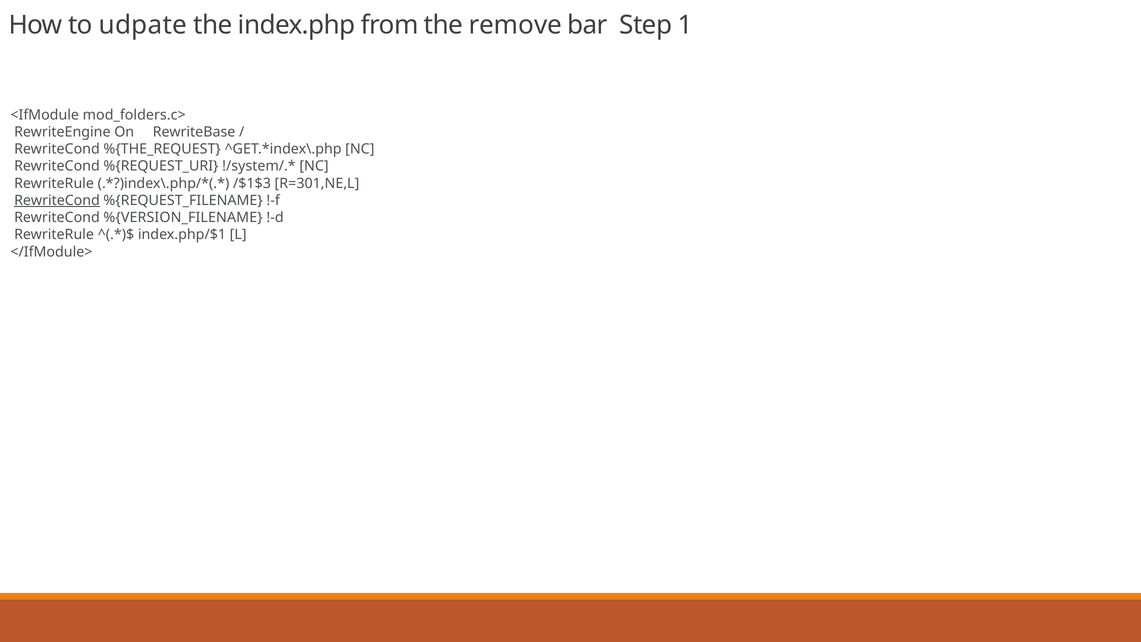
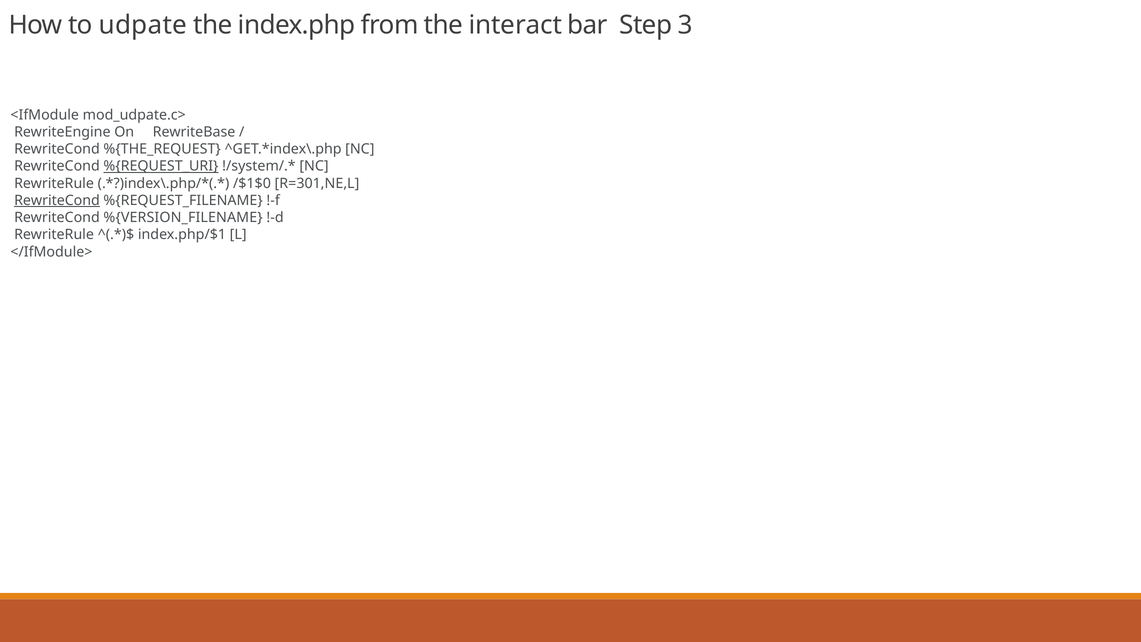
remove: remove -> interact (515, 25)
1: 1 -> 3 (685, 25)
mod_folders.c>: mod_folders.c> -> mod_udpate.c> (134, 115)
%{REQUEST_URI underline: none -> present (161, 166)
/$1$3: /$1$3 -> /$1$0 (252, 183)
